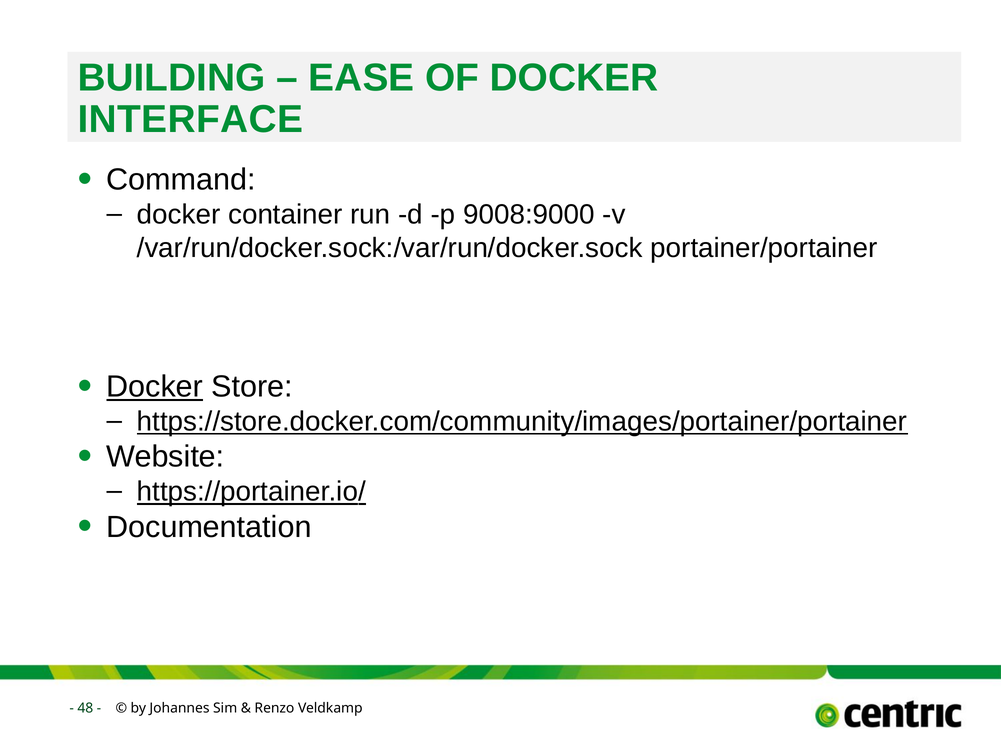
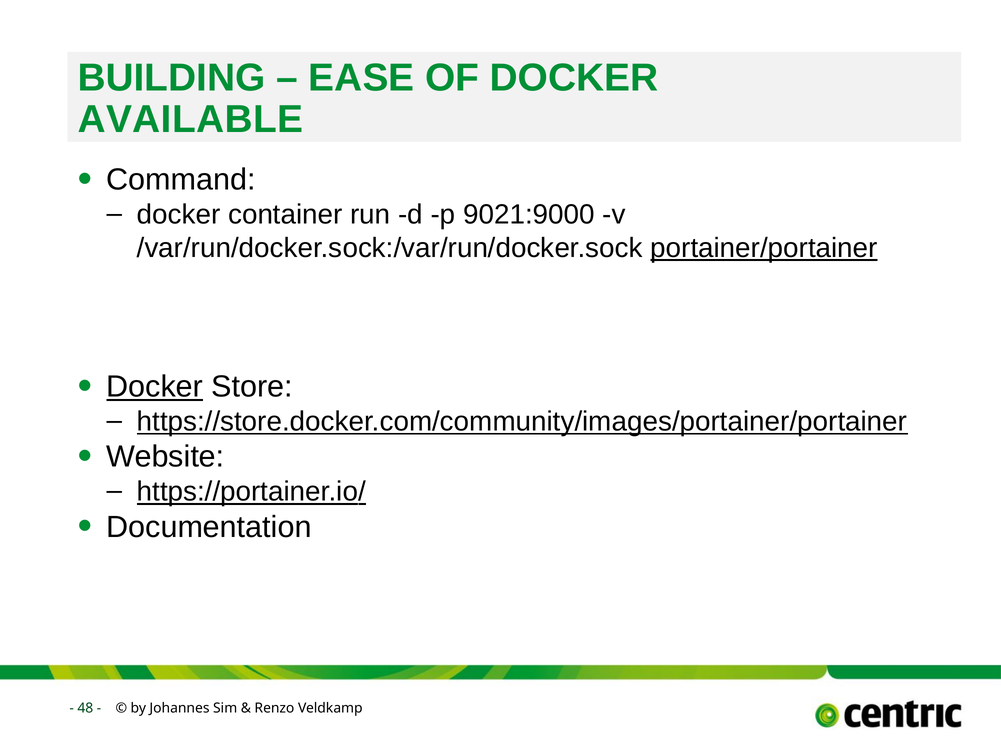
INTERFACE: INTERFACE -> AVAILABLE (190, 120)
9008:9000: 9008:9000 -> 9021:9000 (529, 215)
portainer/portainer underline: none -> present (764, 248)
